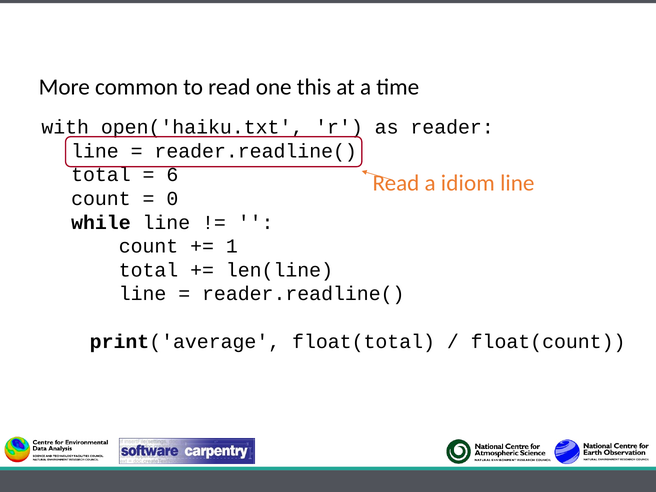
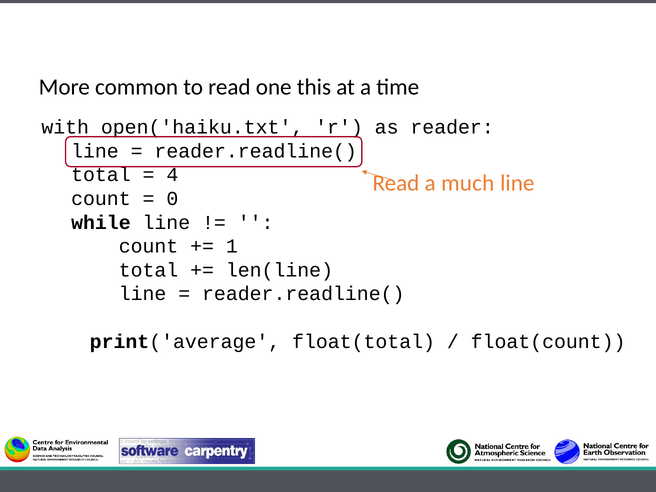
6: 6 -> 4 (172, 175)
idiom: idiom -> much (468, 183)
